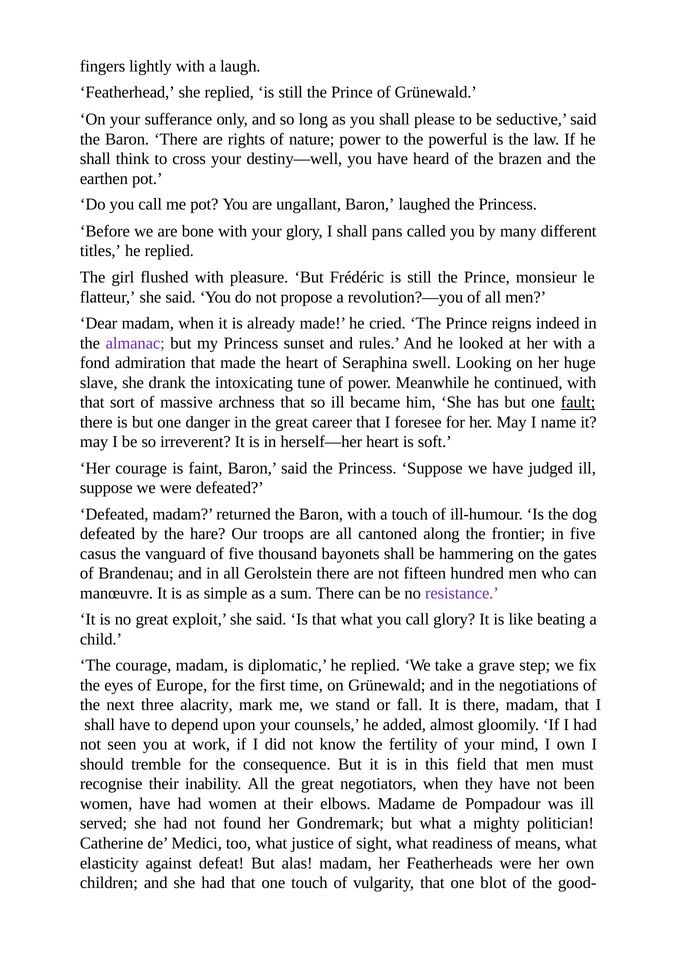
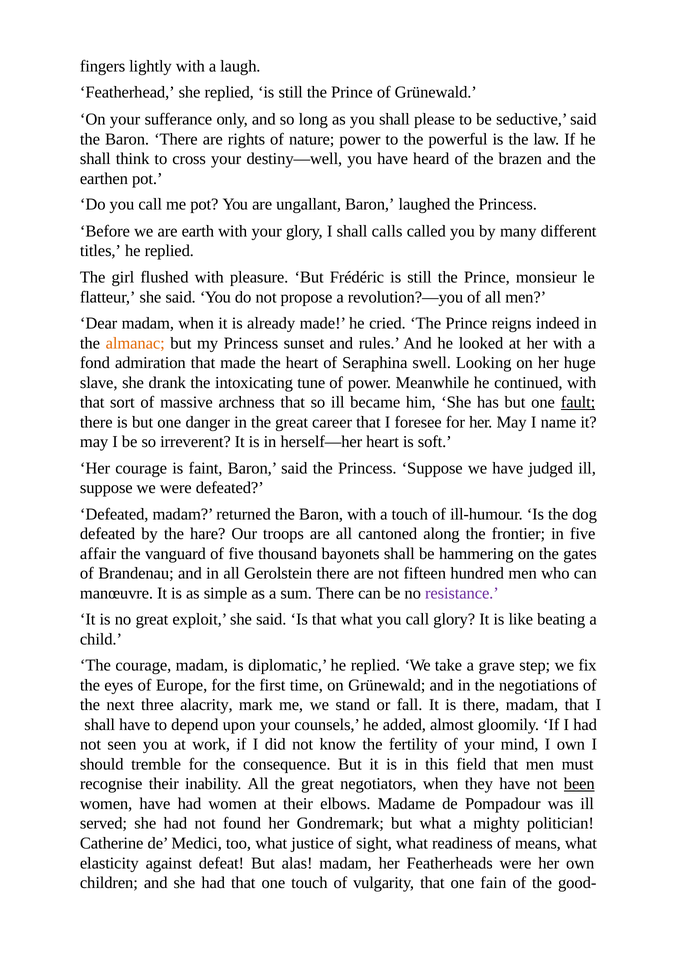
bone: bone -> earth (198, 231)
pans: pans -> calls (387, 231)
almanac colour: purple -> orange (135, 343)
casus: casus -> affair (98, 554)
been underline: none -> present (579, 784)
blot: blot -> fain (493, 883)
